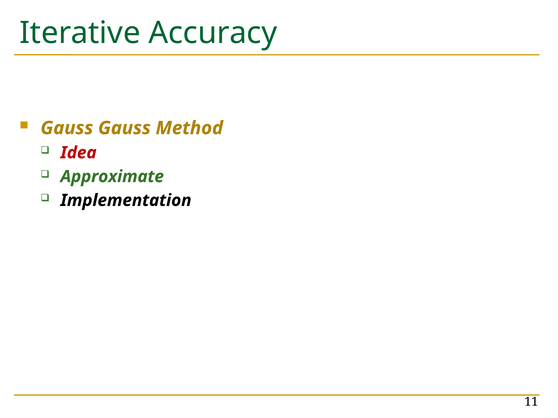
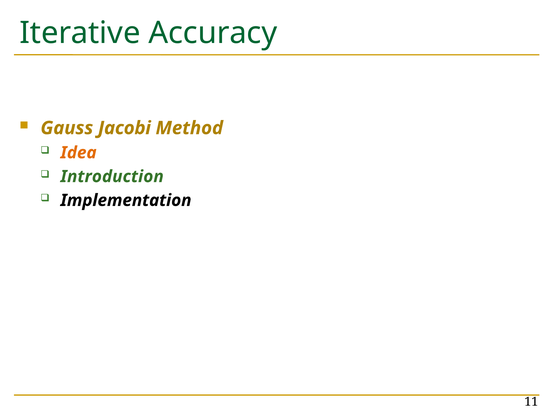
Gauss Gauss: Gauss -> Jacobi (124, 128)
Idea colour: red -> orange (78, 153)
Approximate: Approximate -> Introduction (112, 177)
